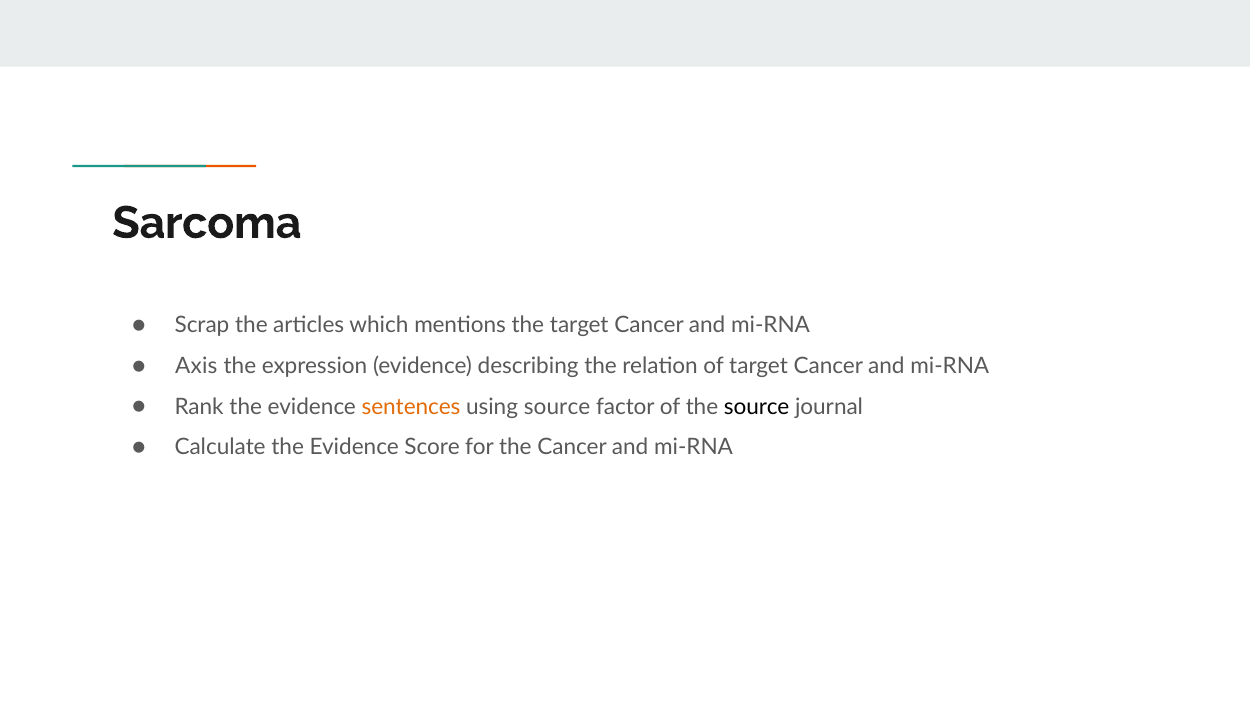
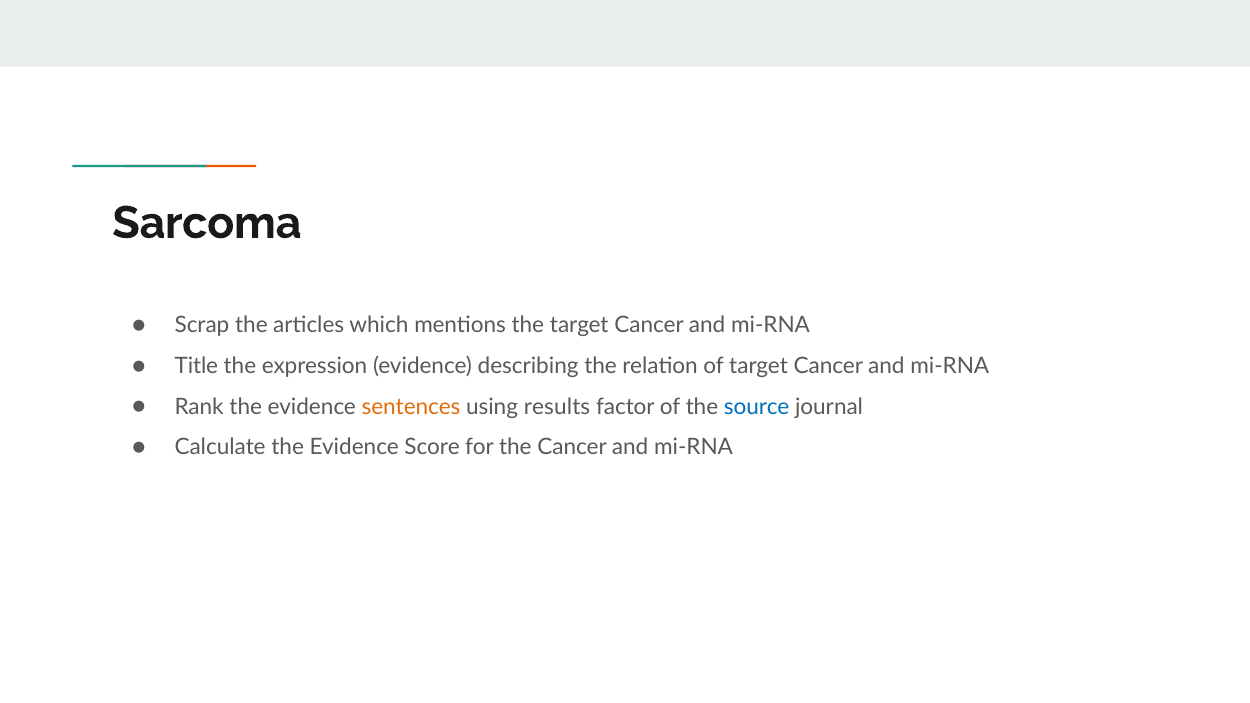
Axis: Axis -> Title (196, 366)
using source: source -> results (557, 407)
source colour: black -> blue (757, 407)
